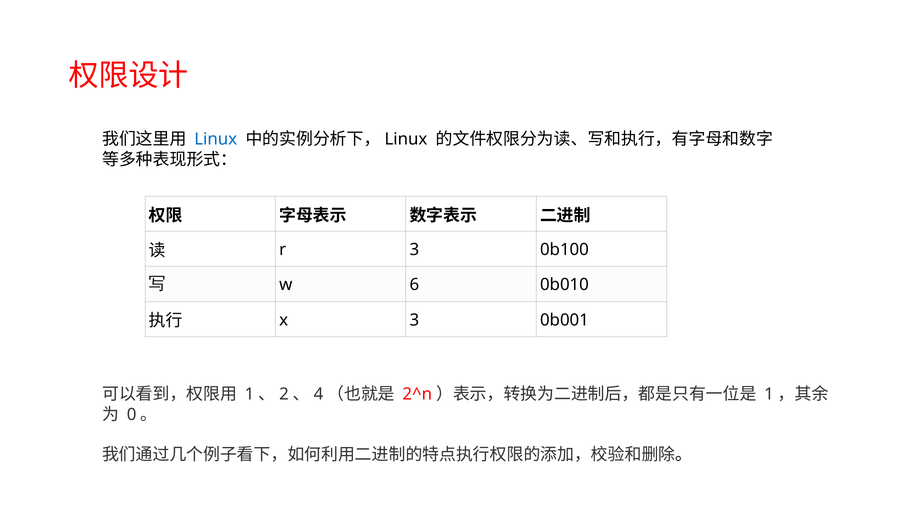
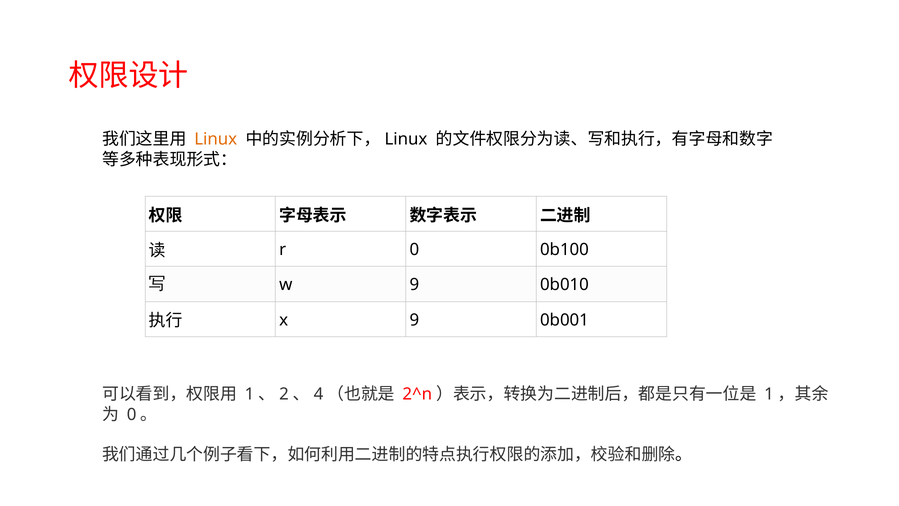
Linux colour: blue -> orange (216, 139)
r 3: 3 -> 0 (414, 250)
w 6: 6 -> 9 (414, 285)
x 3: 3 -> 9 (414, 320)
